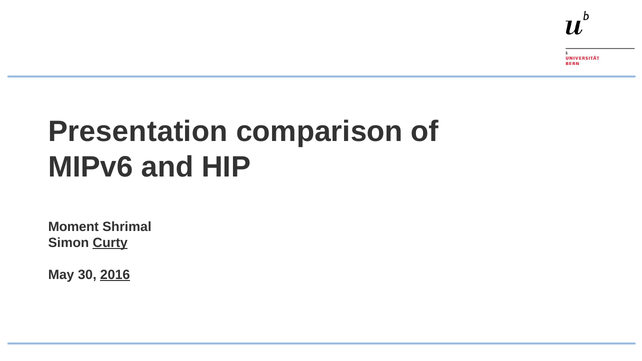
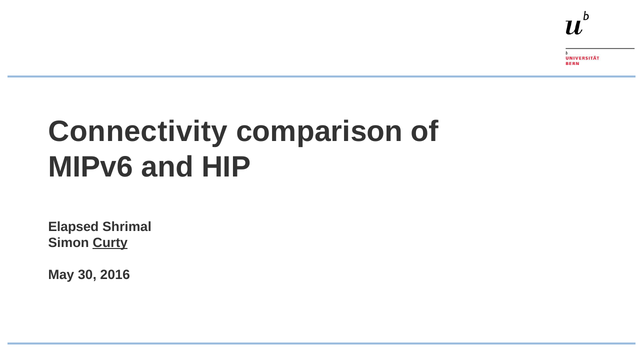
Presentation: Presentation -> Connectivity (138, 132)
Moment: Moment -> Elapsed (73, 227)
2016 underline: present -> none (115, 275)
